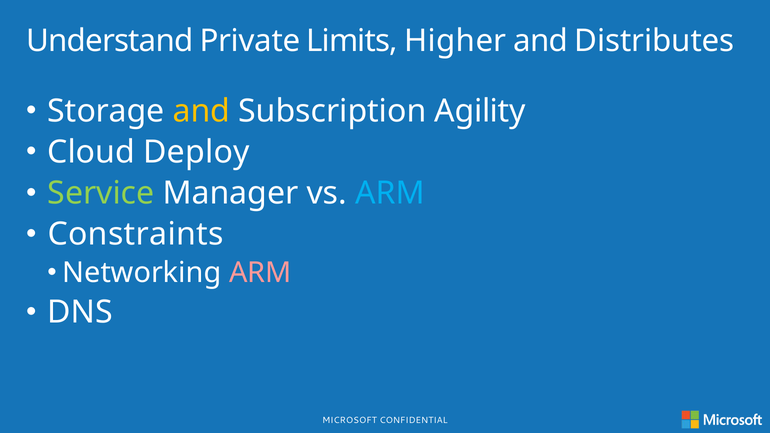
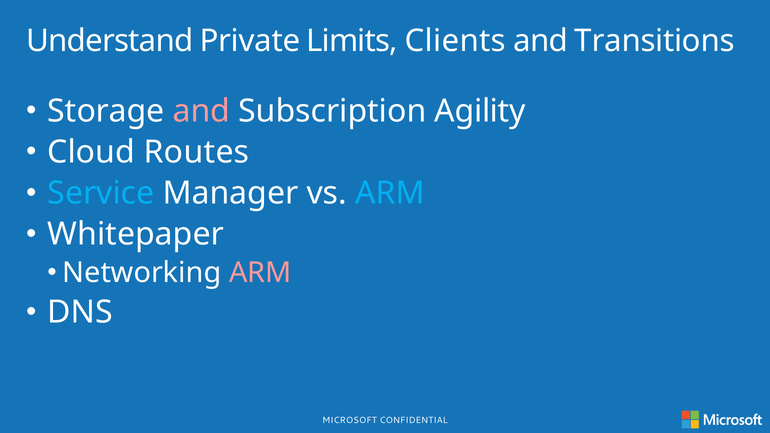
Higher: Higher -> Clients (455, 41)
Distributes: Distributes -> Transitions (655, 41)
and colour: yellow -> pink (201, 111)
Deploy: Deploy -> Routes (196, 152)
Service colour: light green -> light blue (101, 193)
Constraints: Constraints -> Whitepaper (136, 234)
